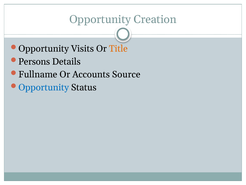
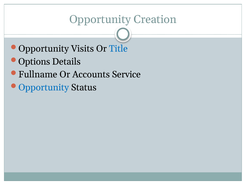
Title colour: orange -> blue (118, 48)
Persons: Persons -> Options (34, 61)
Source: Source -> Service (126, 74)
